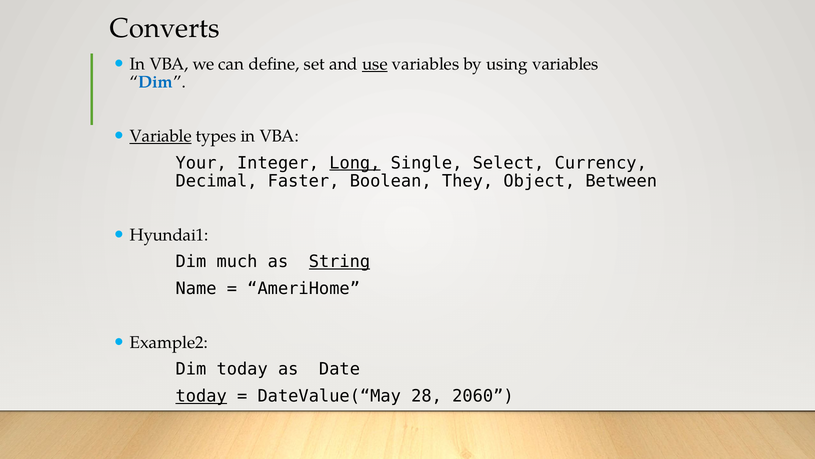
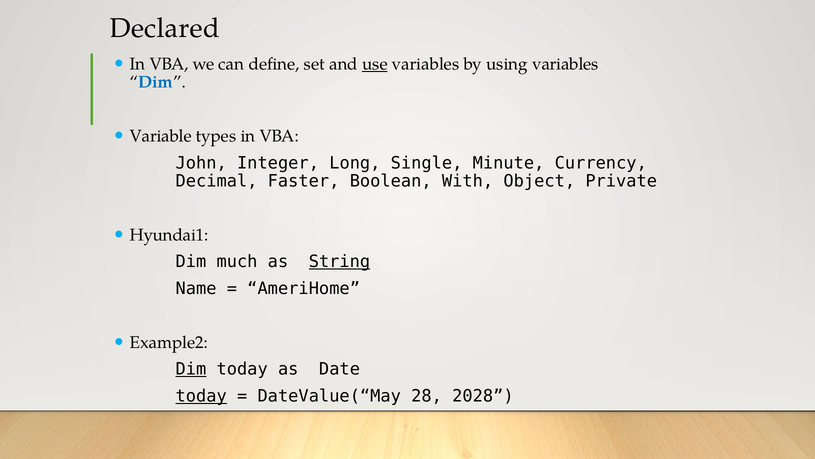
Converts: Converts -> Declared (165, 28)
Variable underline: present -> none (161, 136)
Your: Your -> John (201, 163)
Long underline: present -> none (355, 163)
Select: Select -> Minute (509, 163)
They: They -> With (468, 181)
Between: Between -> Private (621, 181)
Dim underline: none -> present (191, 369)
2060: 2060 -> 2028 (483, 396)
